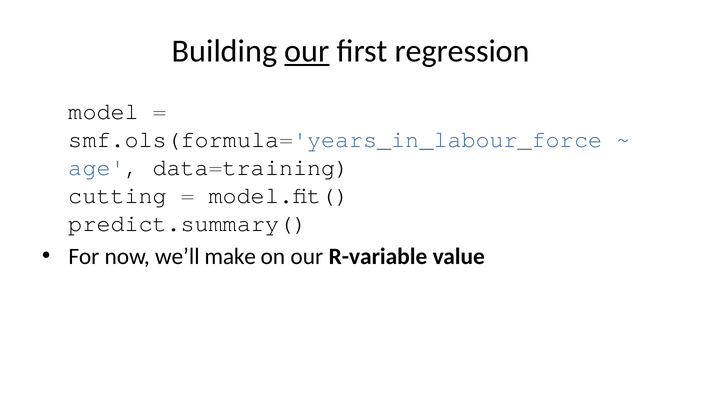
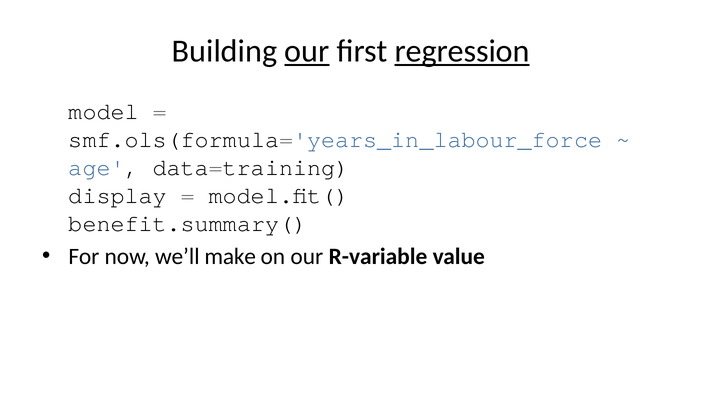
regression underline: none -> present (462, 51)
cutting: cutting -> display (118, 196)
predict.summary(: predict.summary( -> benefit.summary( (188, 224)
